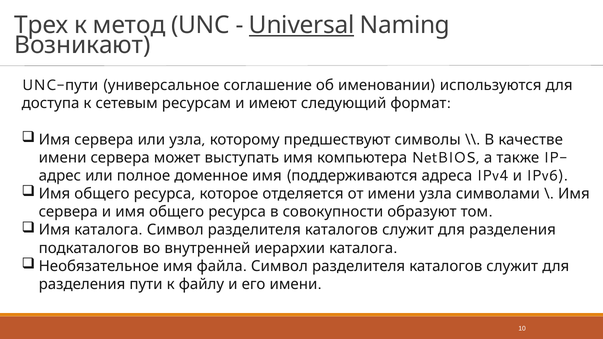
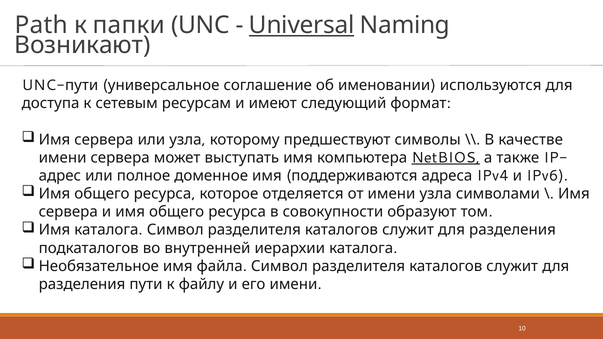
Трех: Трех -> Path (41, 25)
метод: метод -> папки (129, 25)
NetBIOS underline: none -> present (446, 158)
